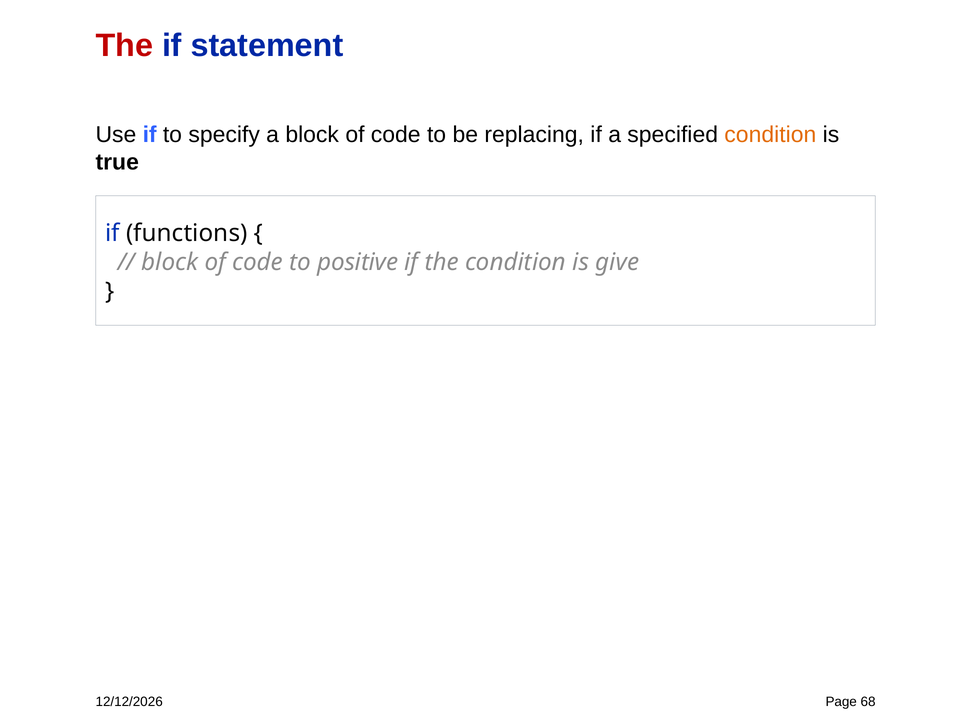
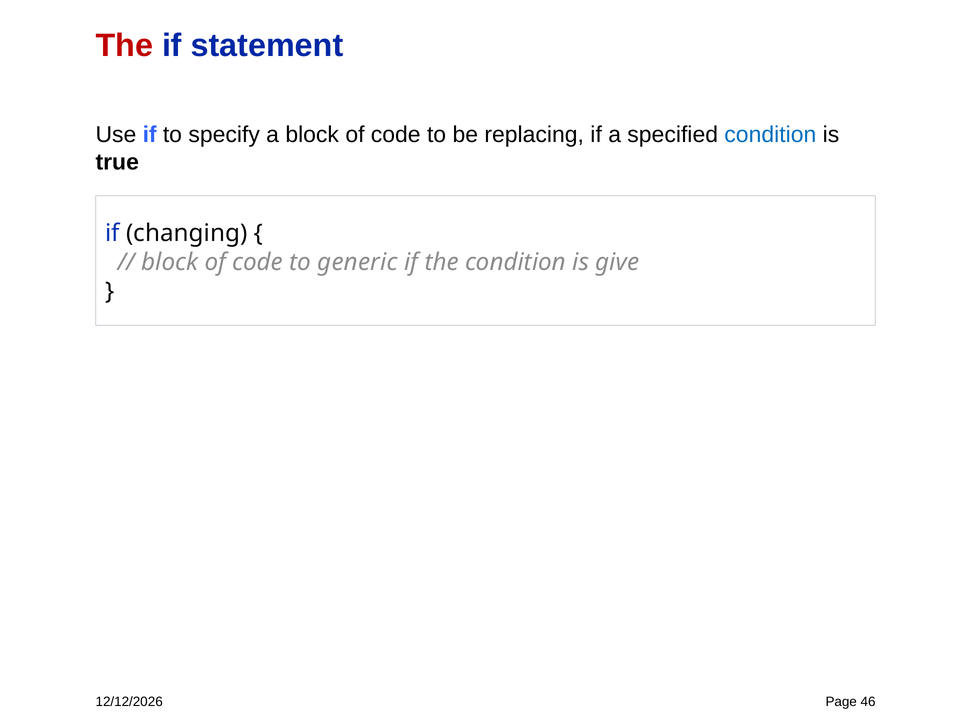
condition colour: orange -> blue (770, 135)
functions: functions -> changing (187, 233)
positive: positive -> generic (358, 262)
68: 68 -> 46 (868, 702)
